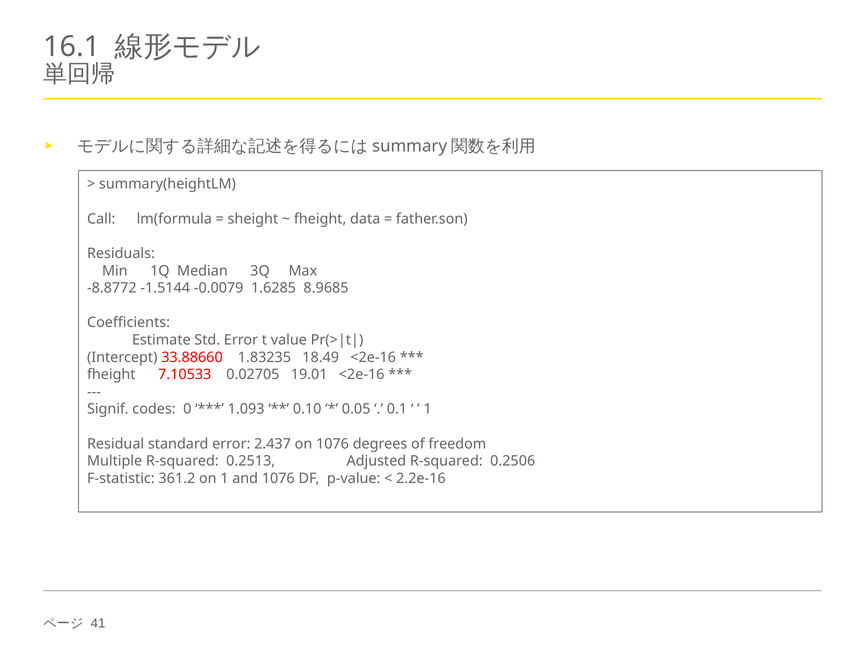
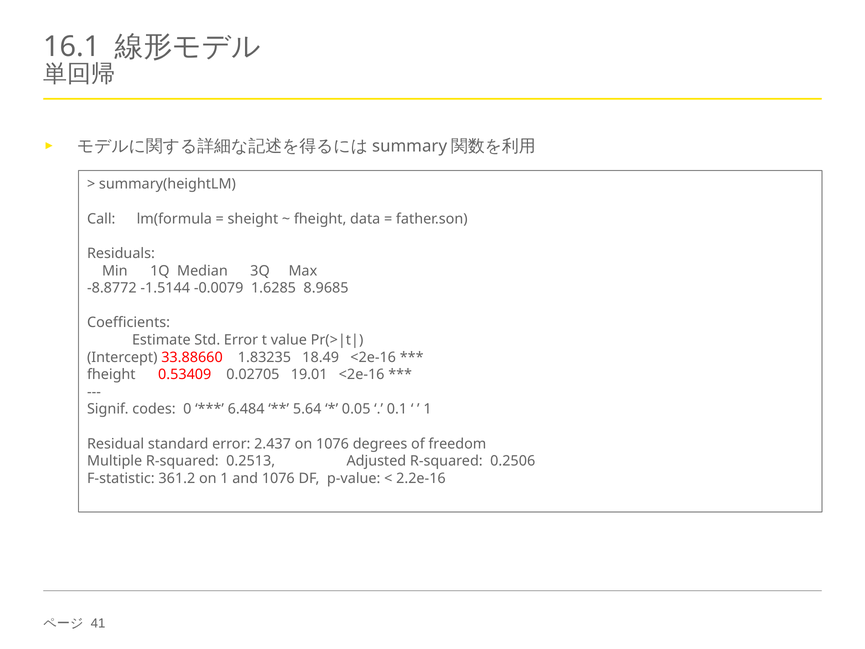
7.10533: 7.10533 -> 0.53409 (185, 374)
1.093: 1.093 -> 6.484 (246, 409)
0.10: 0.10 -> 5.64 (307, 409)
